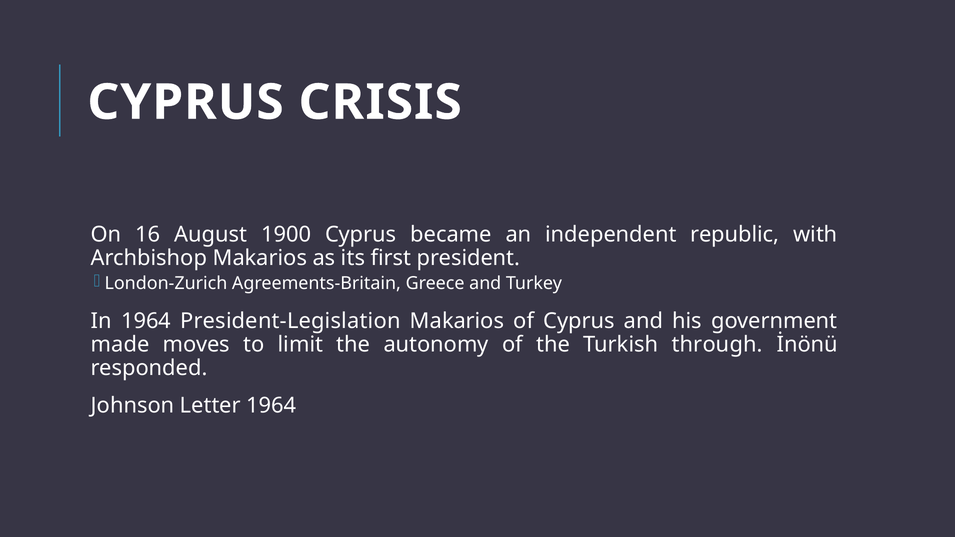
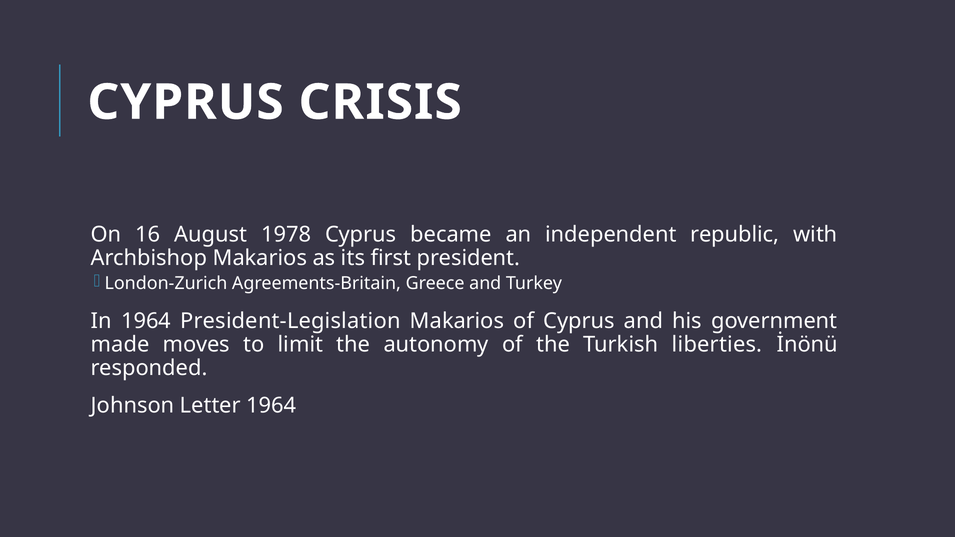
1900: 1900 -> 1978 (286, 234)
through: through -> liberties (717, 345)
